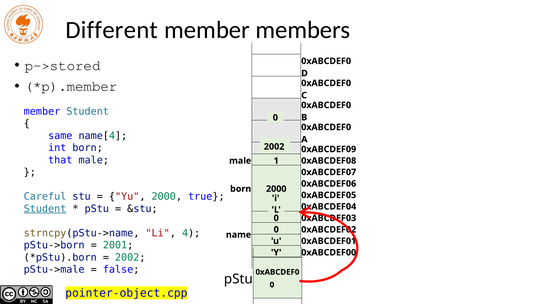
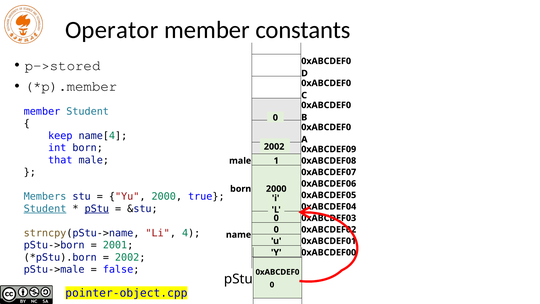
Different: Different -> Operator (112, 30)
members: members -> constants (303, 30)
same: same -> keep (60, 136)
Careful: Careful -> Members (45, 196)
pStu underline: none -> present (97, 209)
